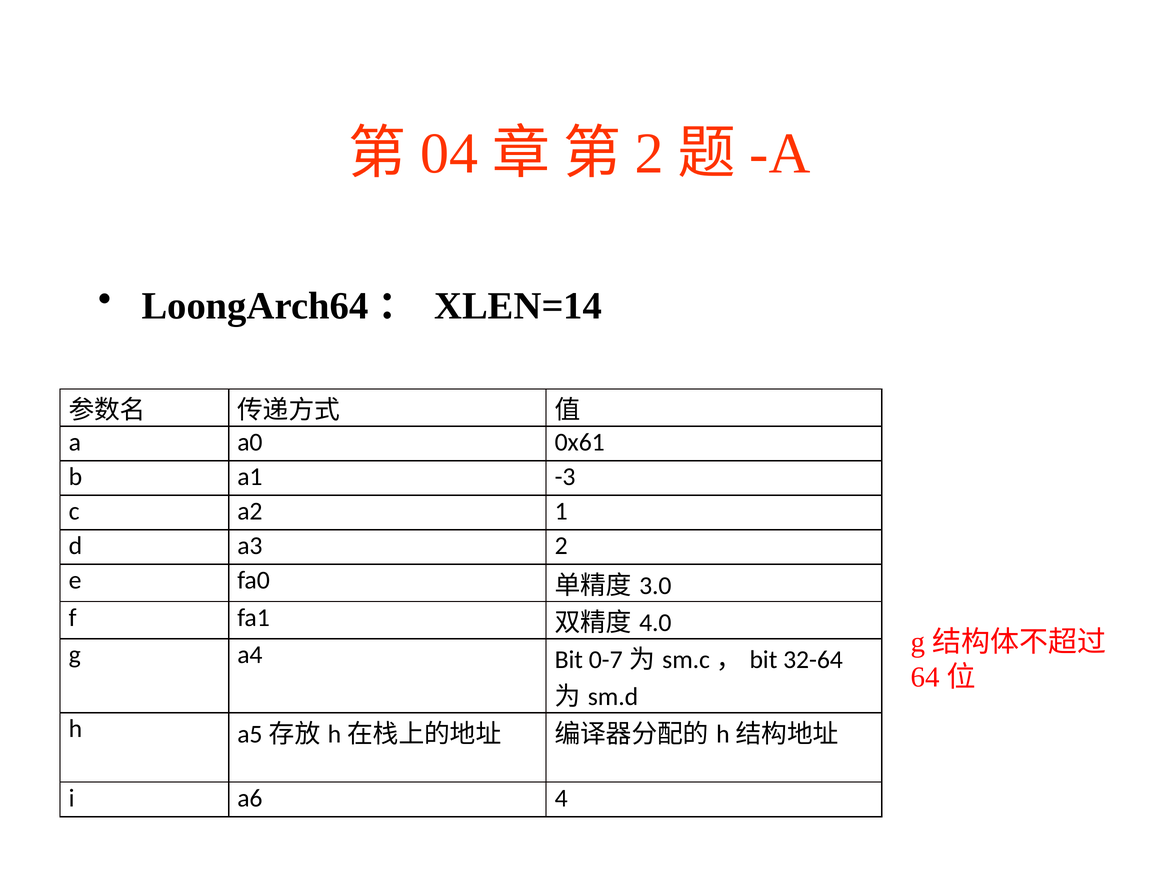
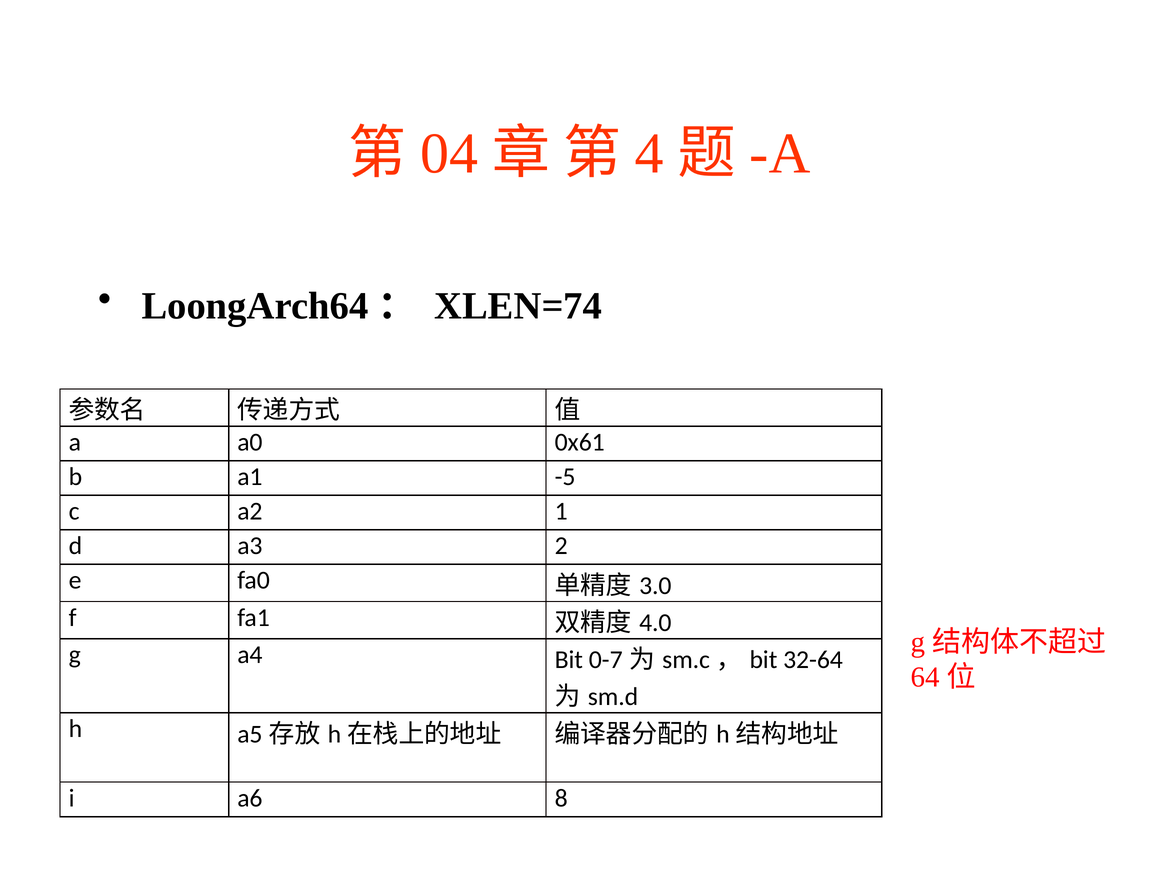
2: 2 -> 4 (649, 154)
XLEN=14: XLEN=14 -> XLEN=74 (518, 306)
-3: -3 -> -5 (565, 477)
4: 4 -> 8 (561, 798)
